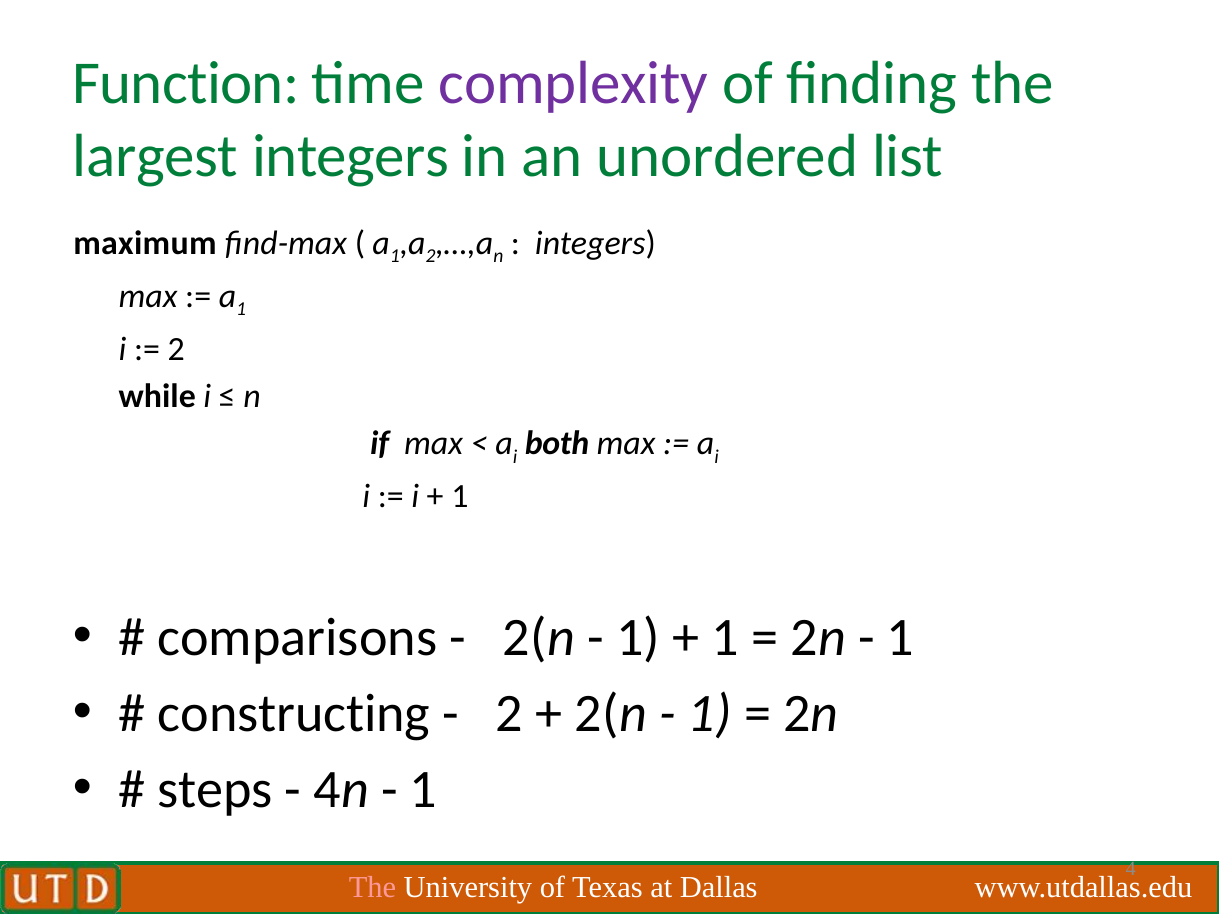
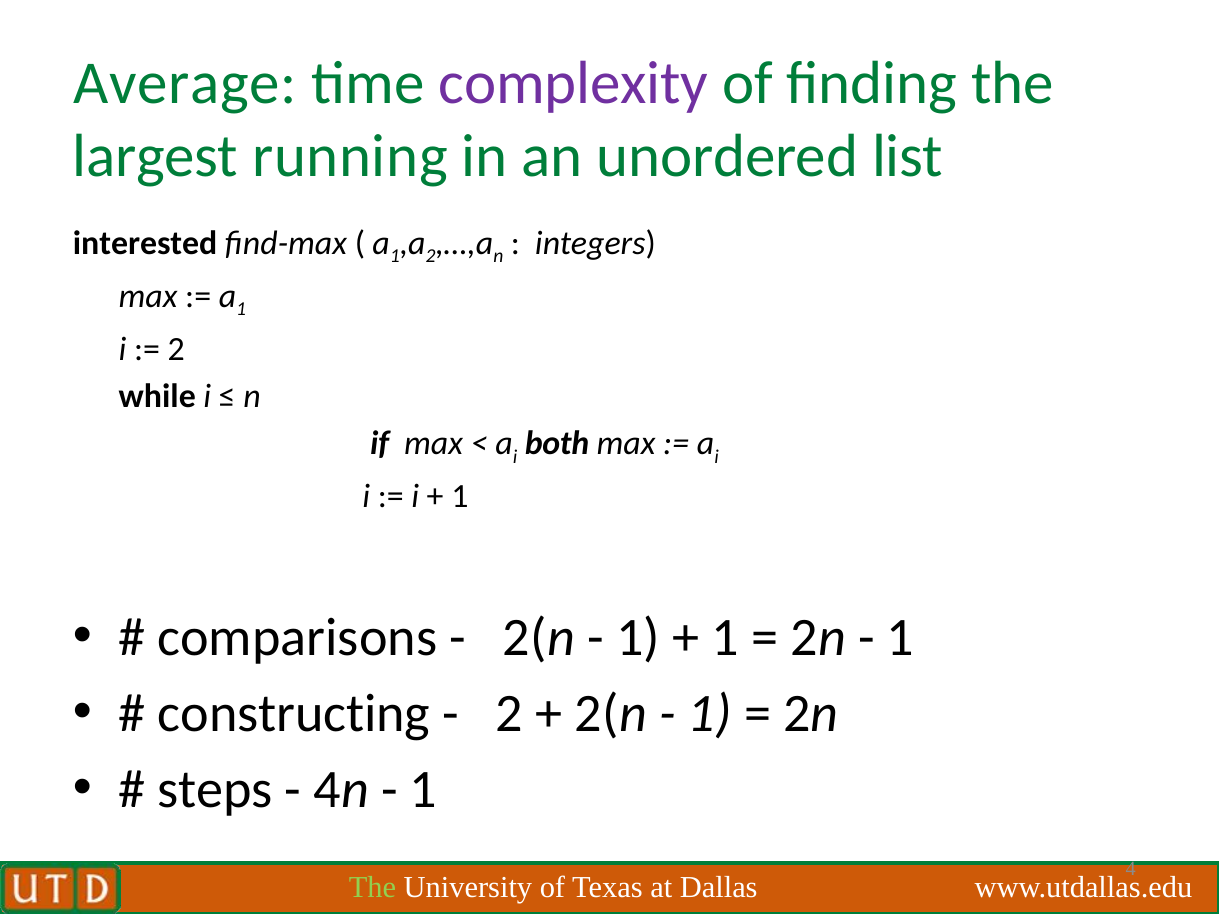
Function: Function -> Average (185, 83)
largest integers: integers -> running (350, 157)
maximum: maximum -> interested (145, 243)
The colour: pink -> light green (372, 888)
